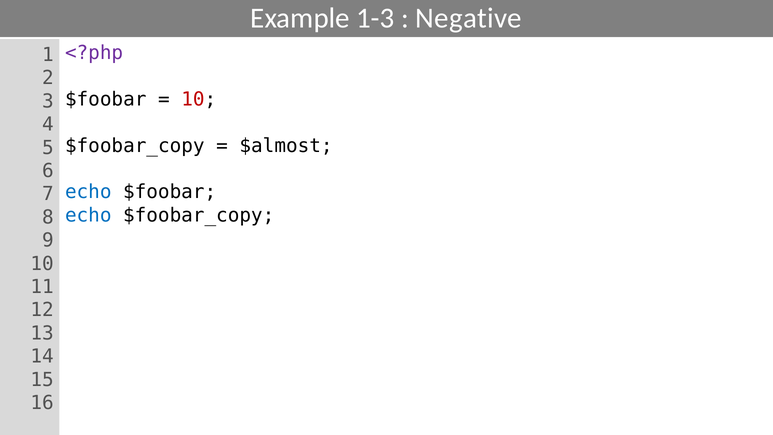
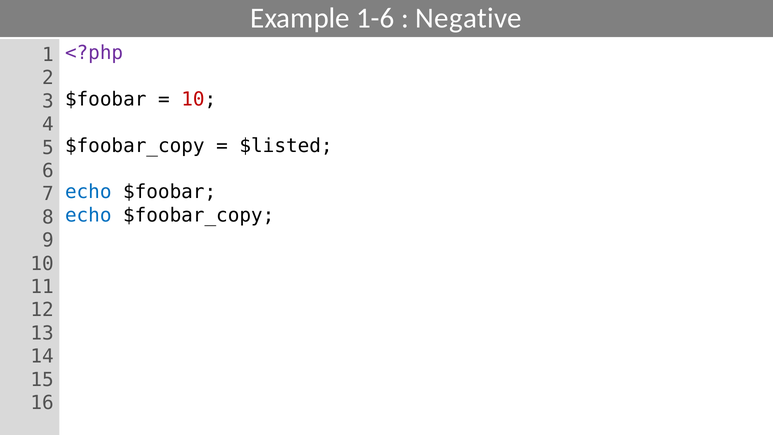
1-3: 1-3 -> 1-6 (375, 18)
$almost: $almost -> $listed (286, 146)
